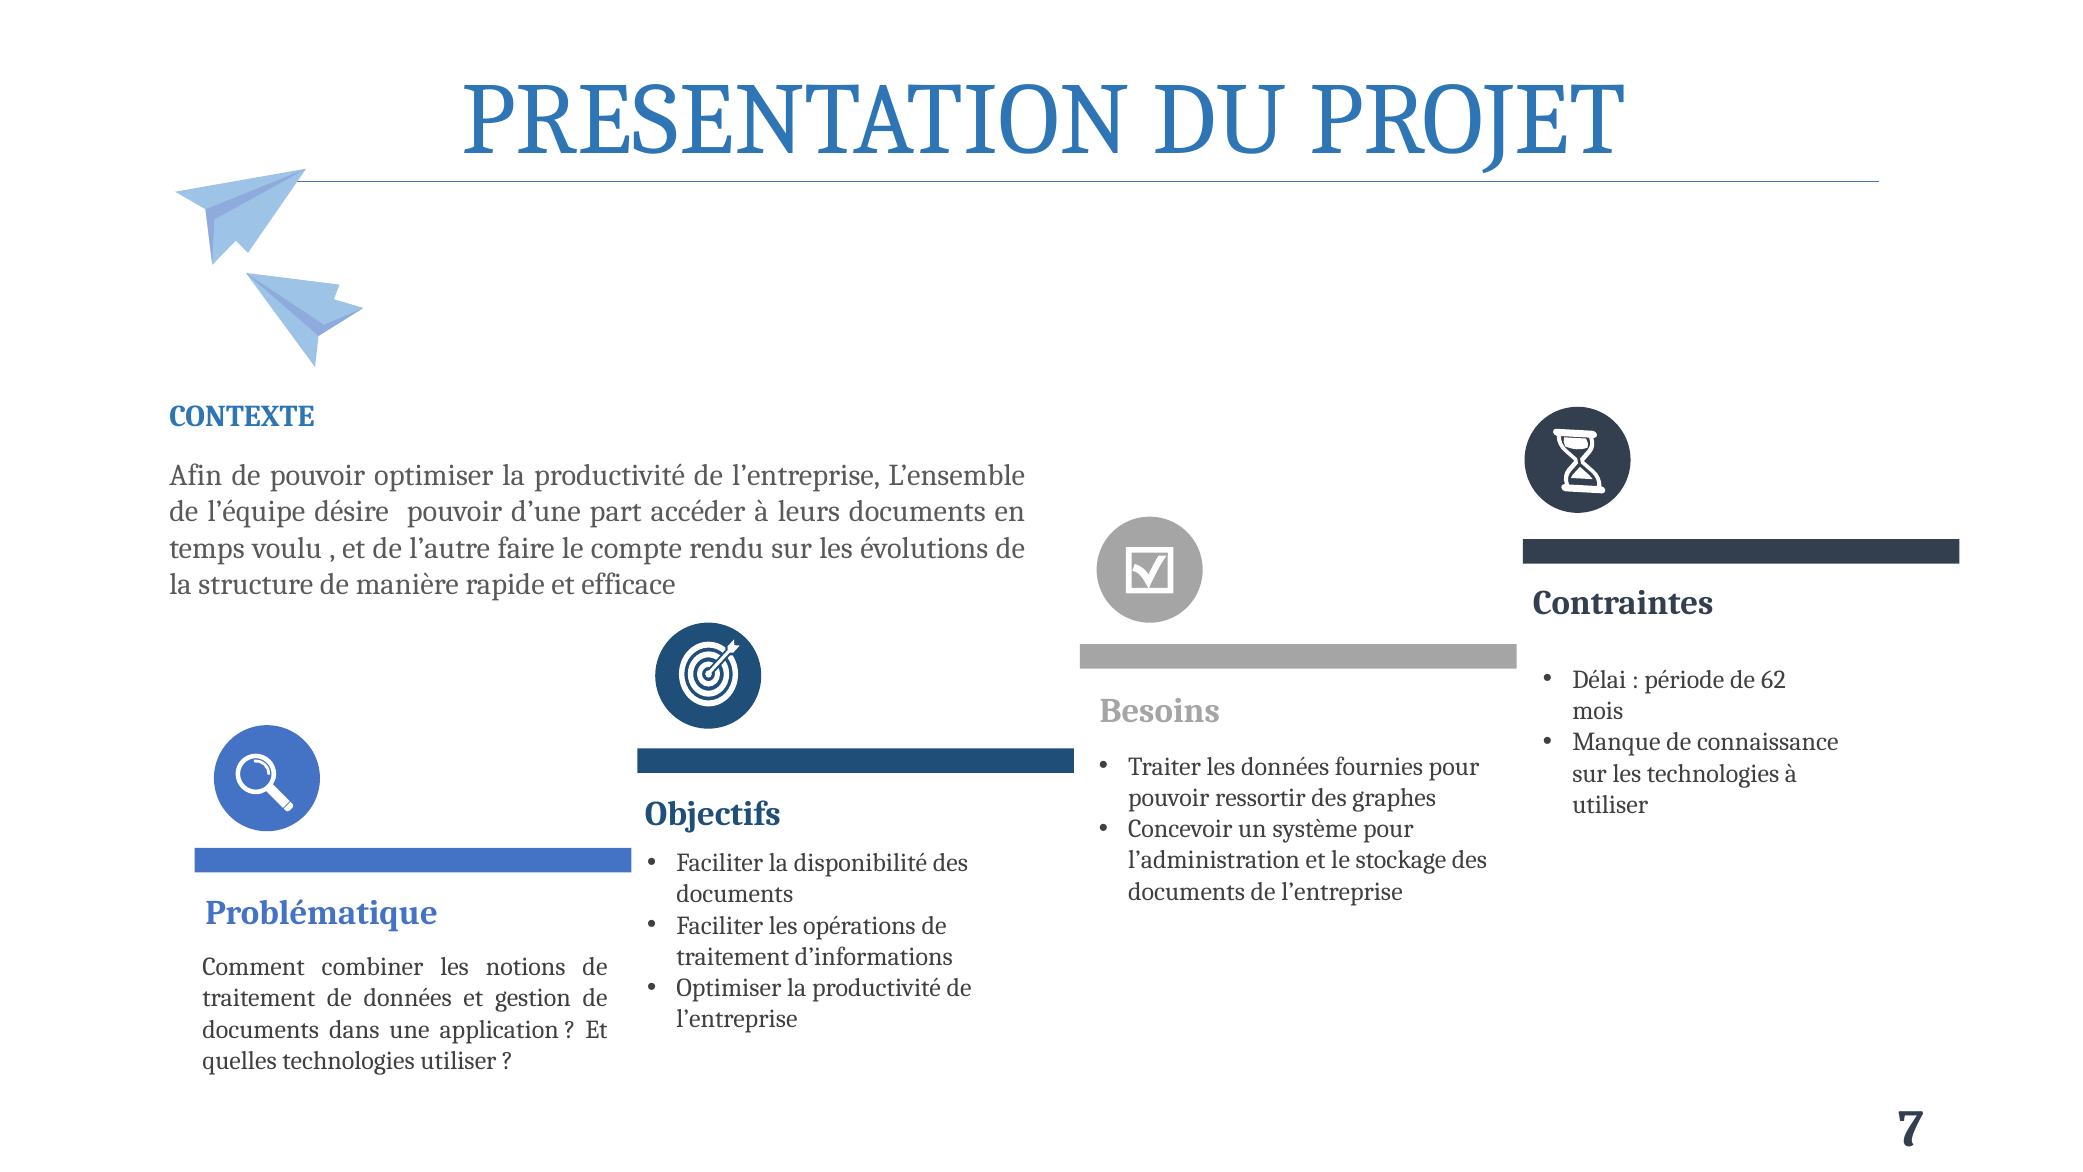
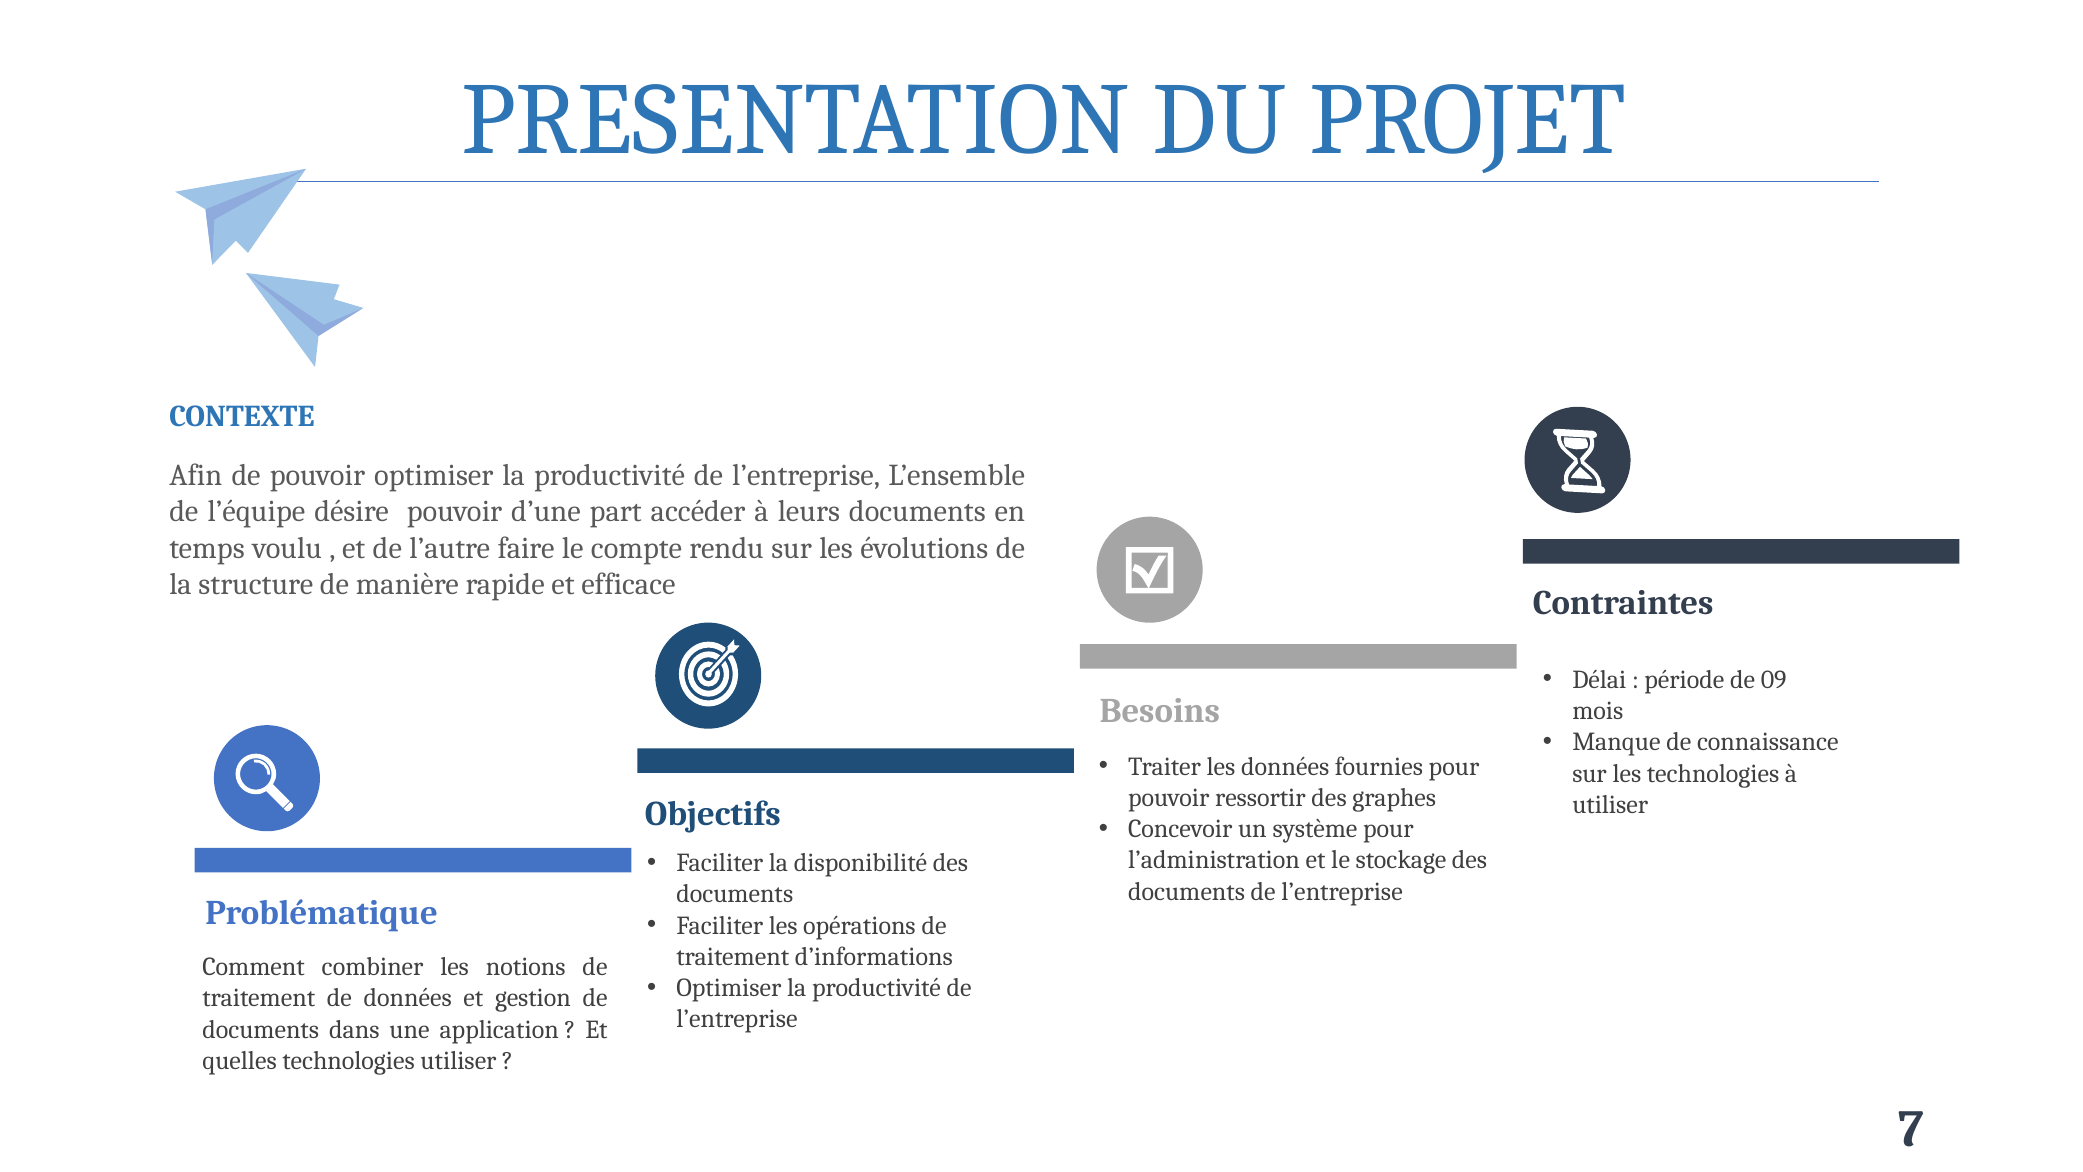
62: 62 -> 09 (1774, 679)
